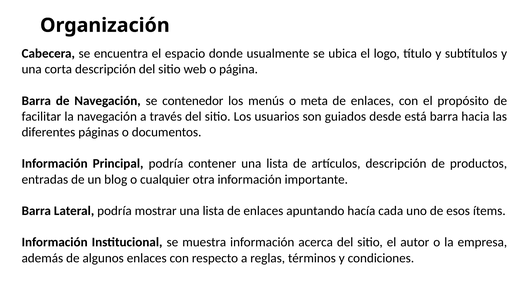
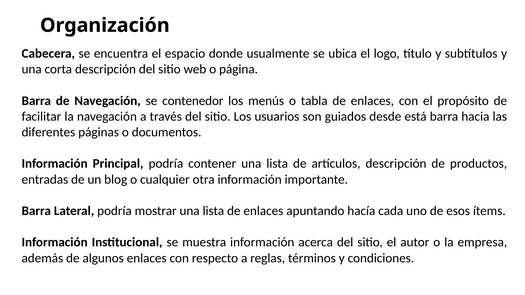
meta: meta -> tabla (314, 101)
